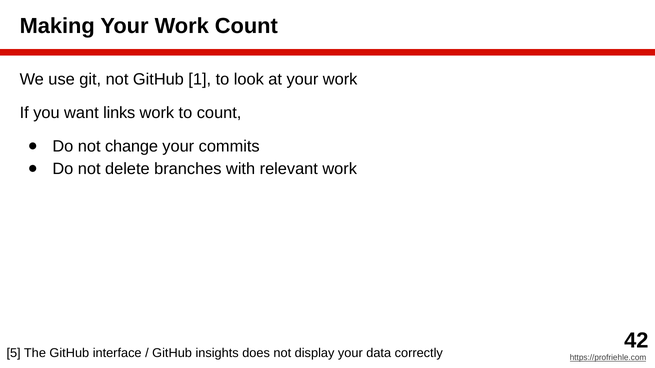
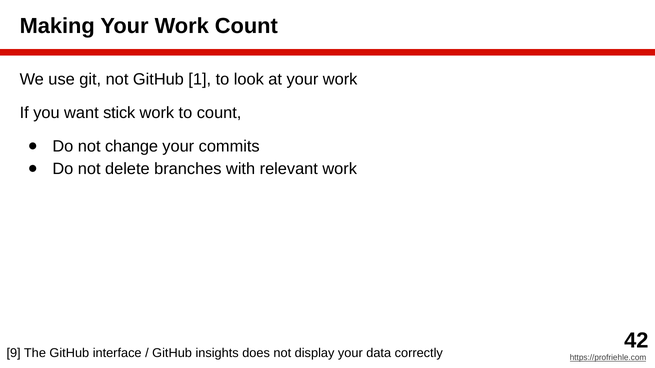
links: links -> stick (119, 113)
5: 5 -> 9 (14, 353)
